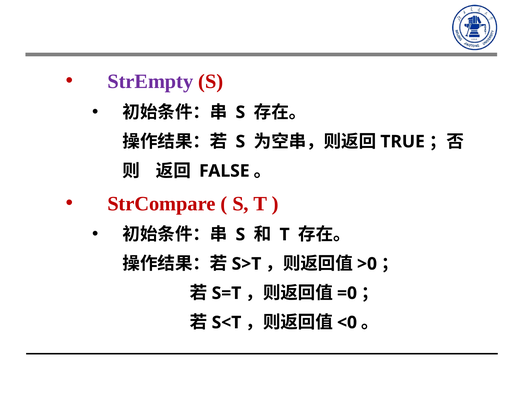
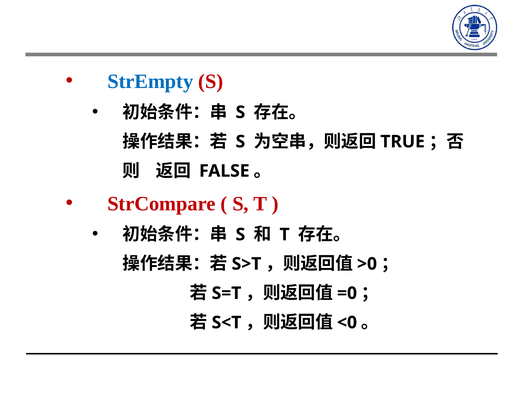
StrEmpty colour: purple -> blue (150, 81)
